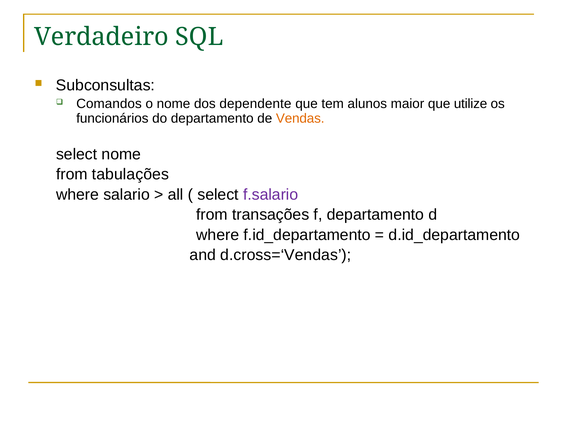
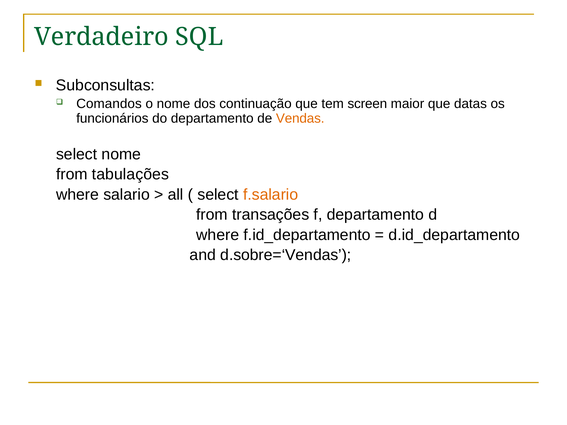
dependente: dependente -> continuação (255, 104)
alunos: alunos -> screen (367, 104)
utilize: utilize -> datas (470, 104)
f.salario colour: purple -> orange (271, 195)
d.cross=‘Vendas: d.cross=‘Vendas -> d.sobre=‘Vendas (286, 255)
